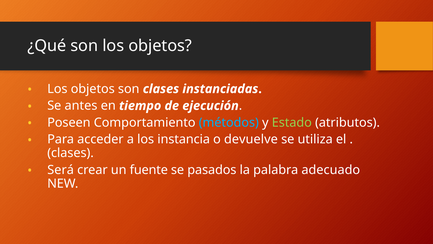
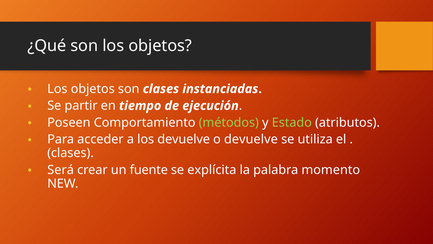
antes: antes -> partir (81, 106)
métodos colour: light blue -> light green (229, 122)
los instancia: instancia -> devuelve (184, 139)
pasados: pasados -> explícita (212, 170)
adecuado: adecuado -> momento (331, 170)
